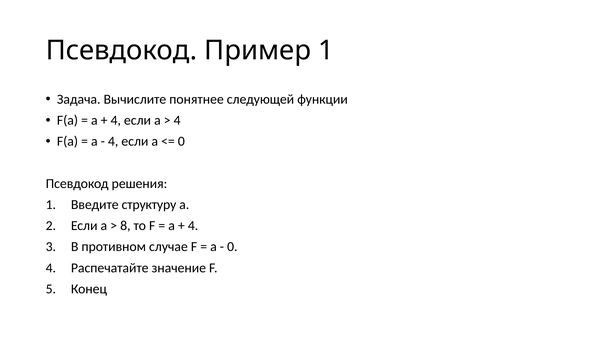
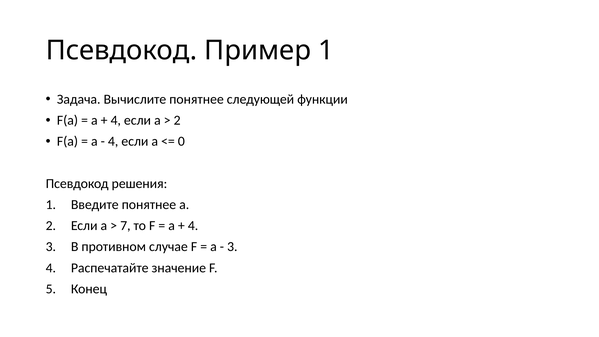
4: 4 -> 2 (177, 120)
Введите структуру: структуру -> понятнее (149, 205)
8: 8 -> 7 (125, 226)
0: 0 -> 3 (232, 247)
